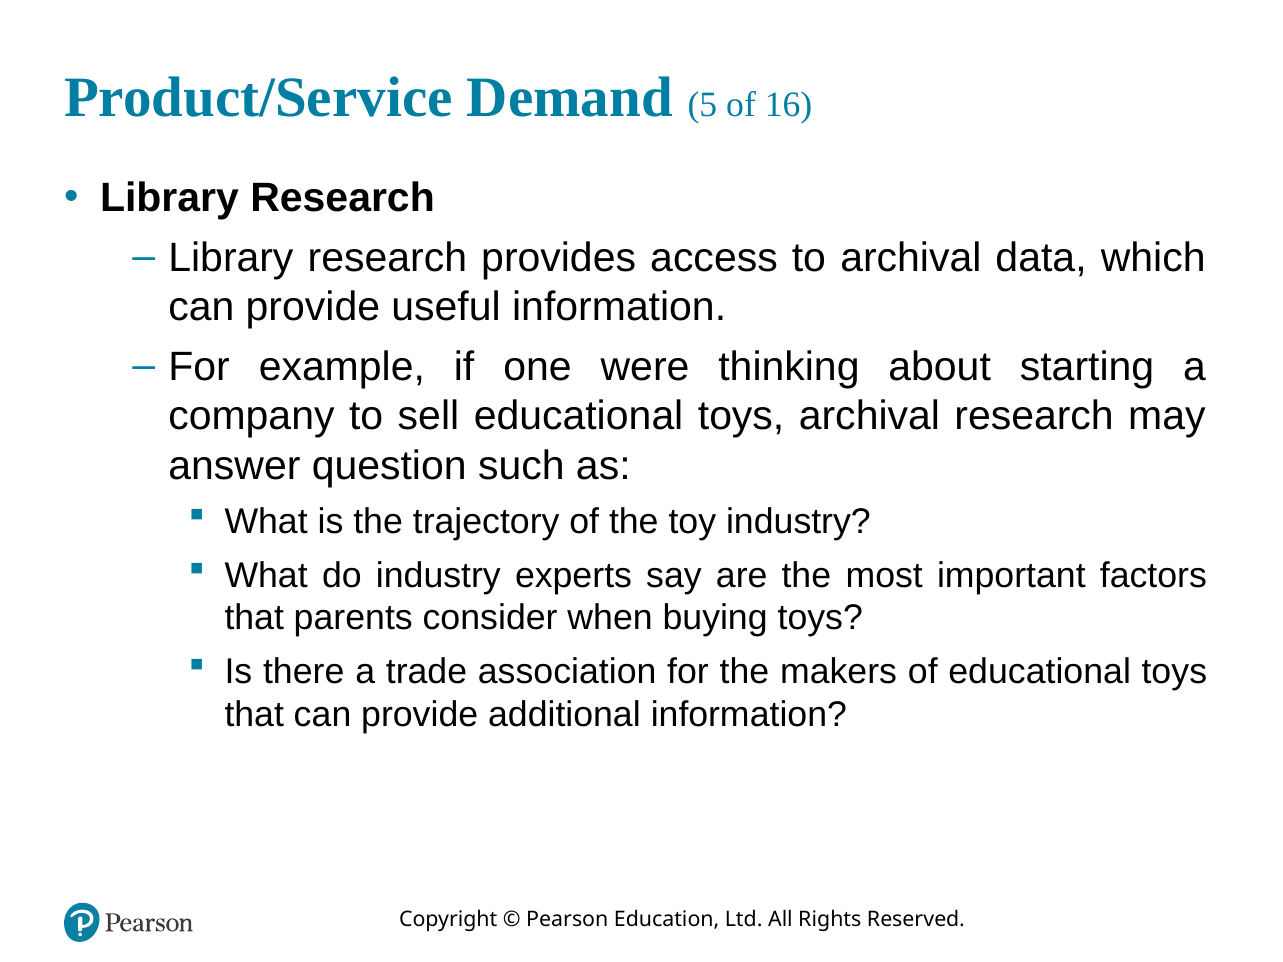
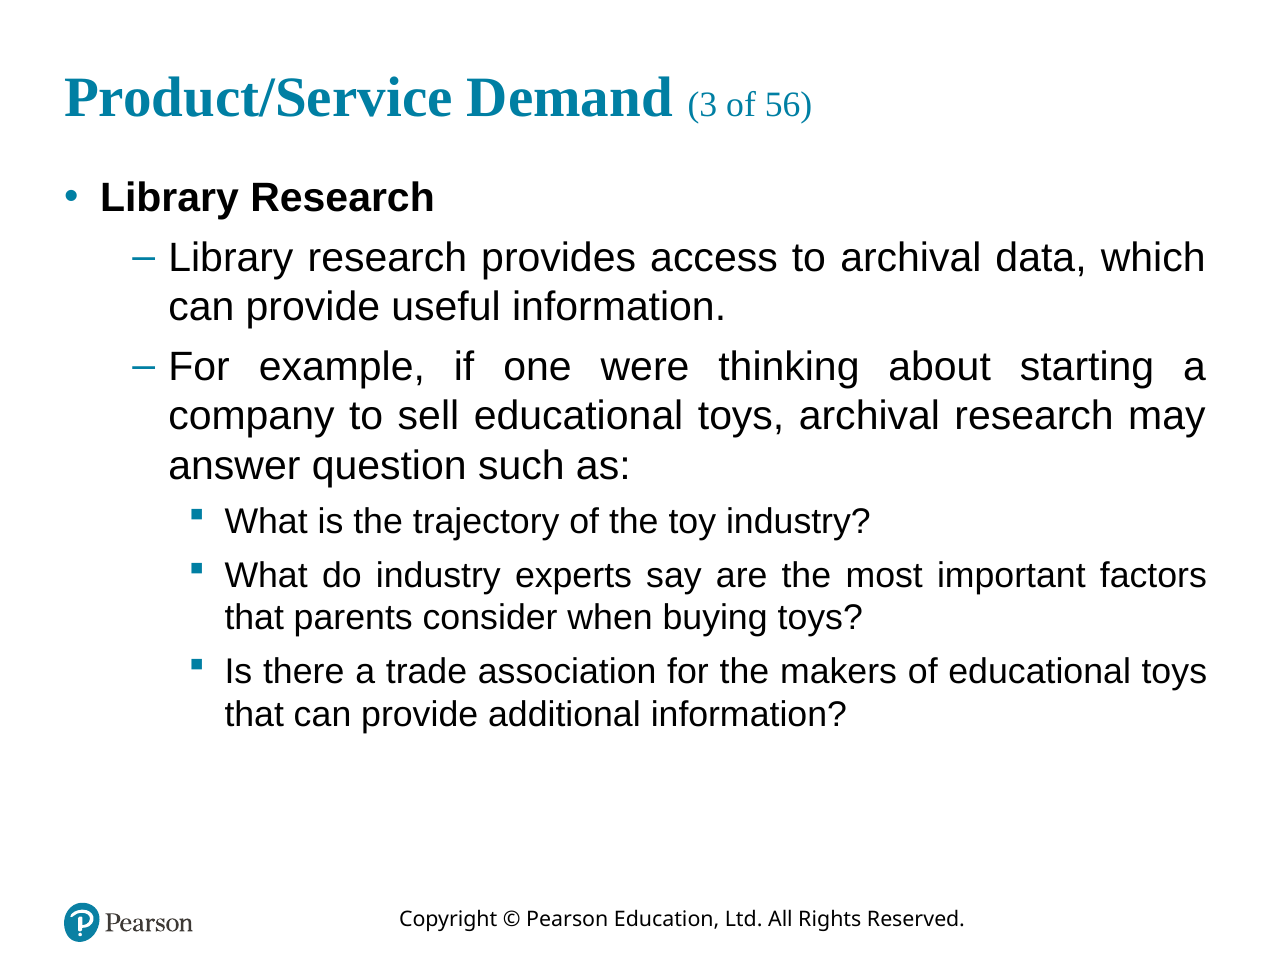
5: 5 -> 3 (702, 105)
16: 16 -> 56 (789, 105)
